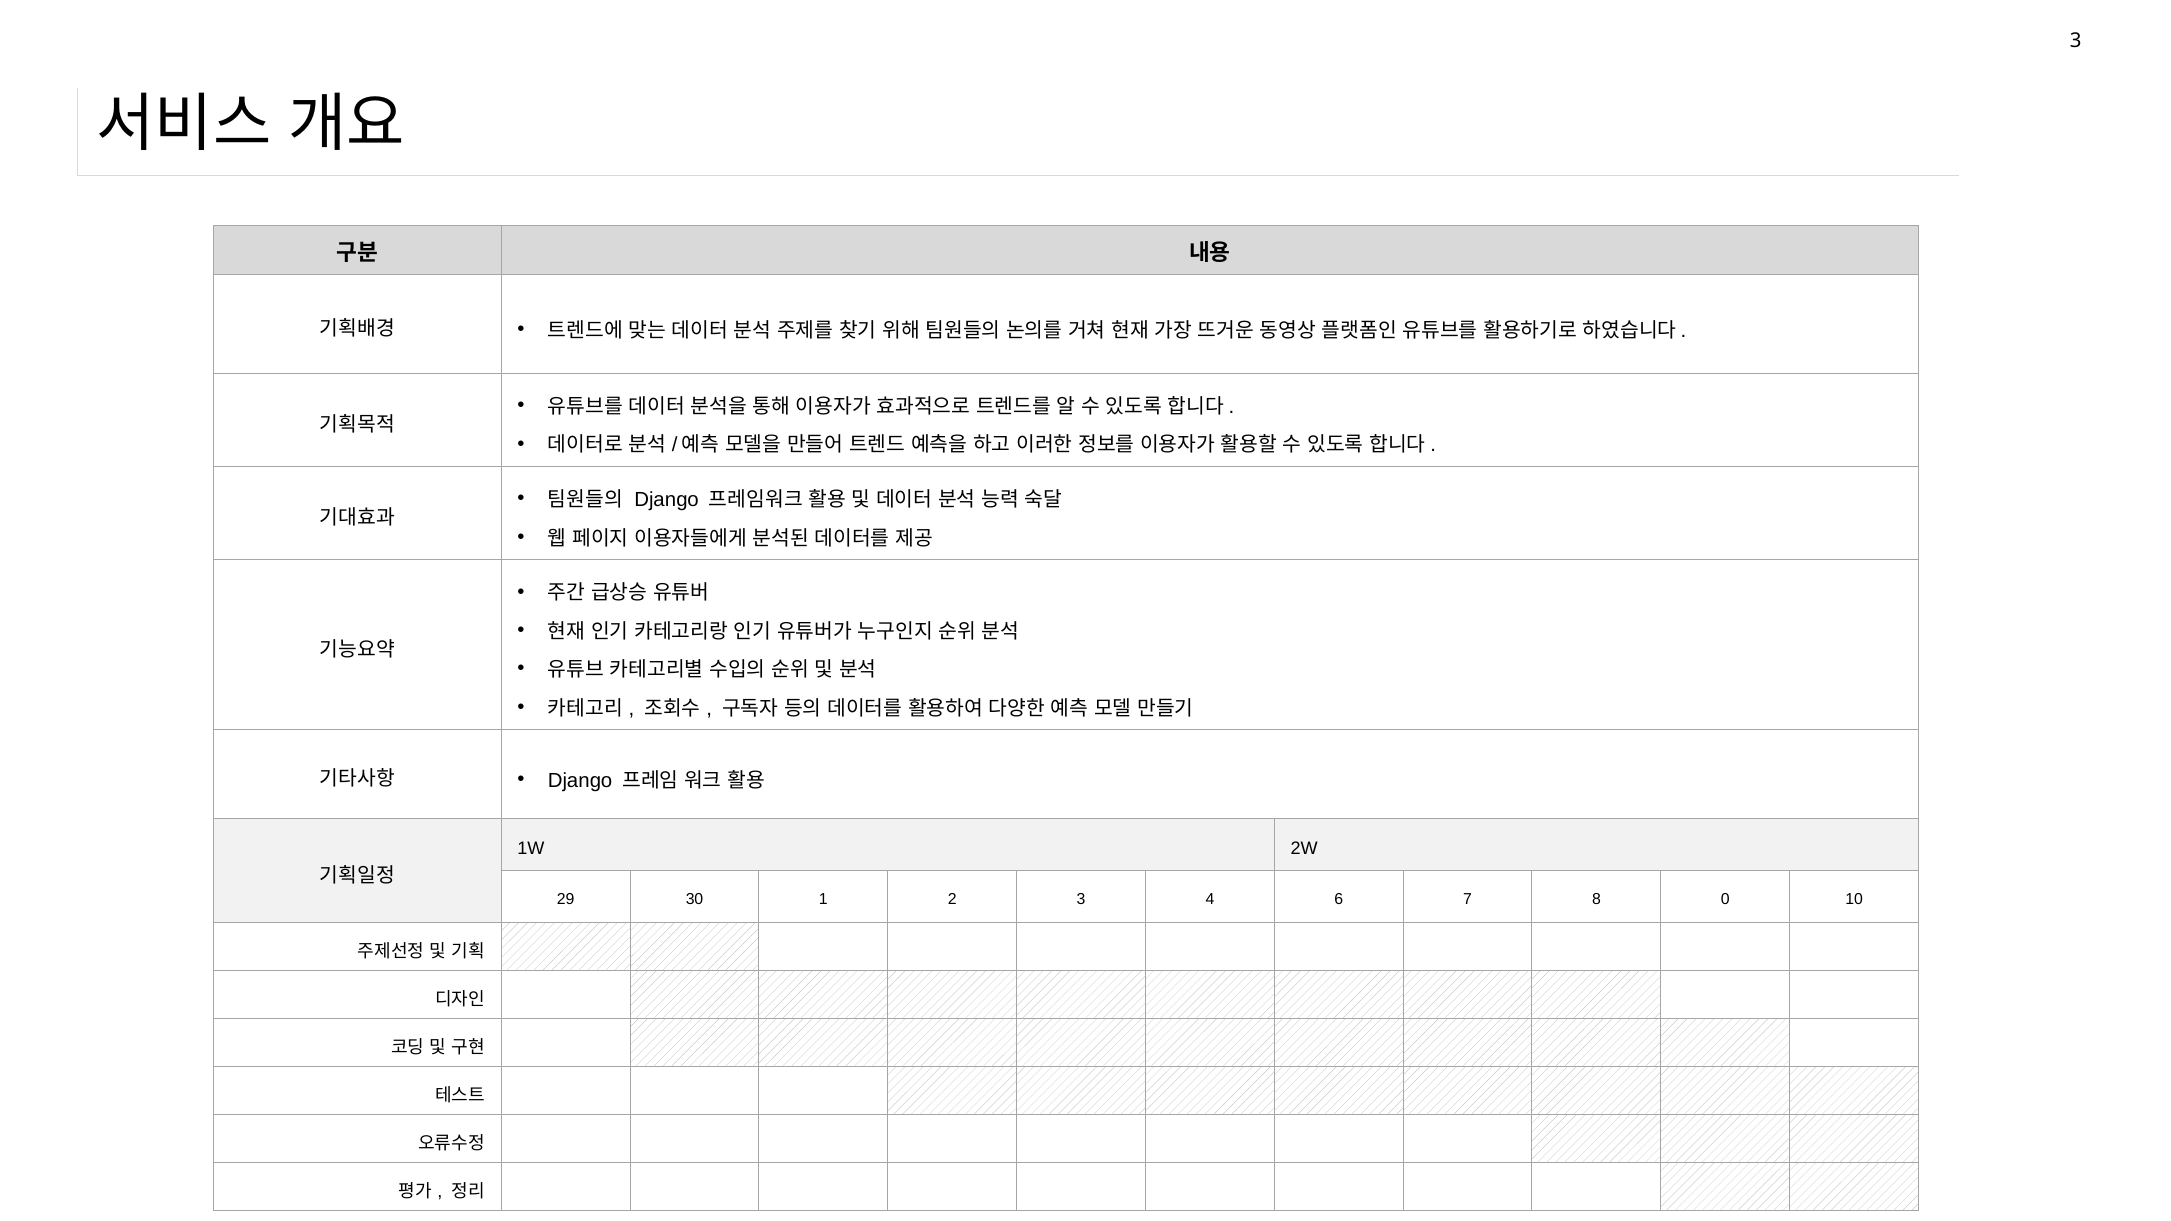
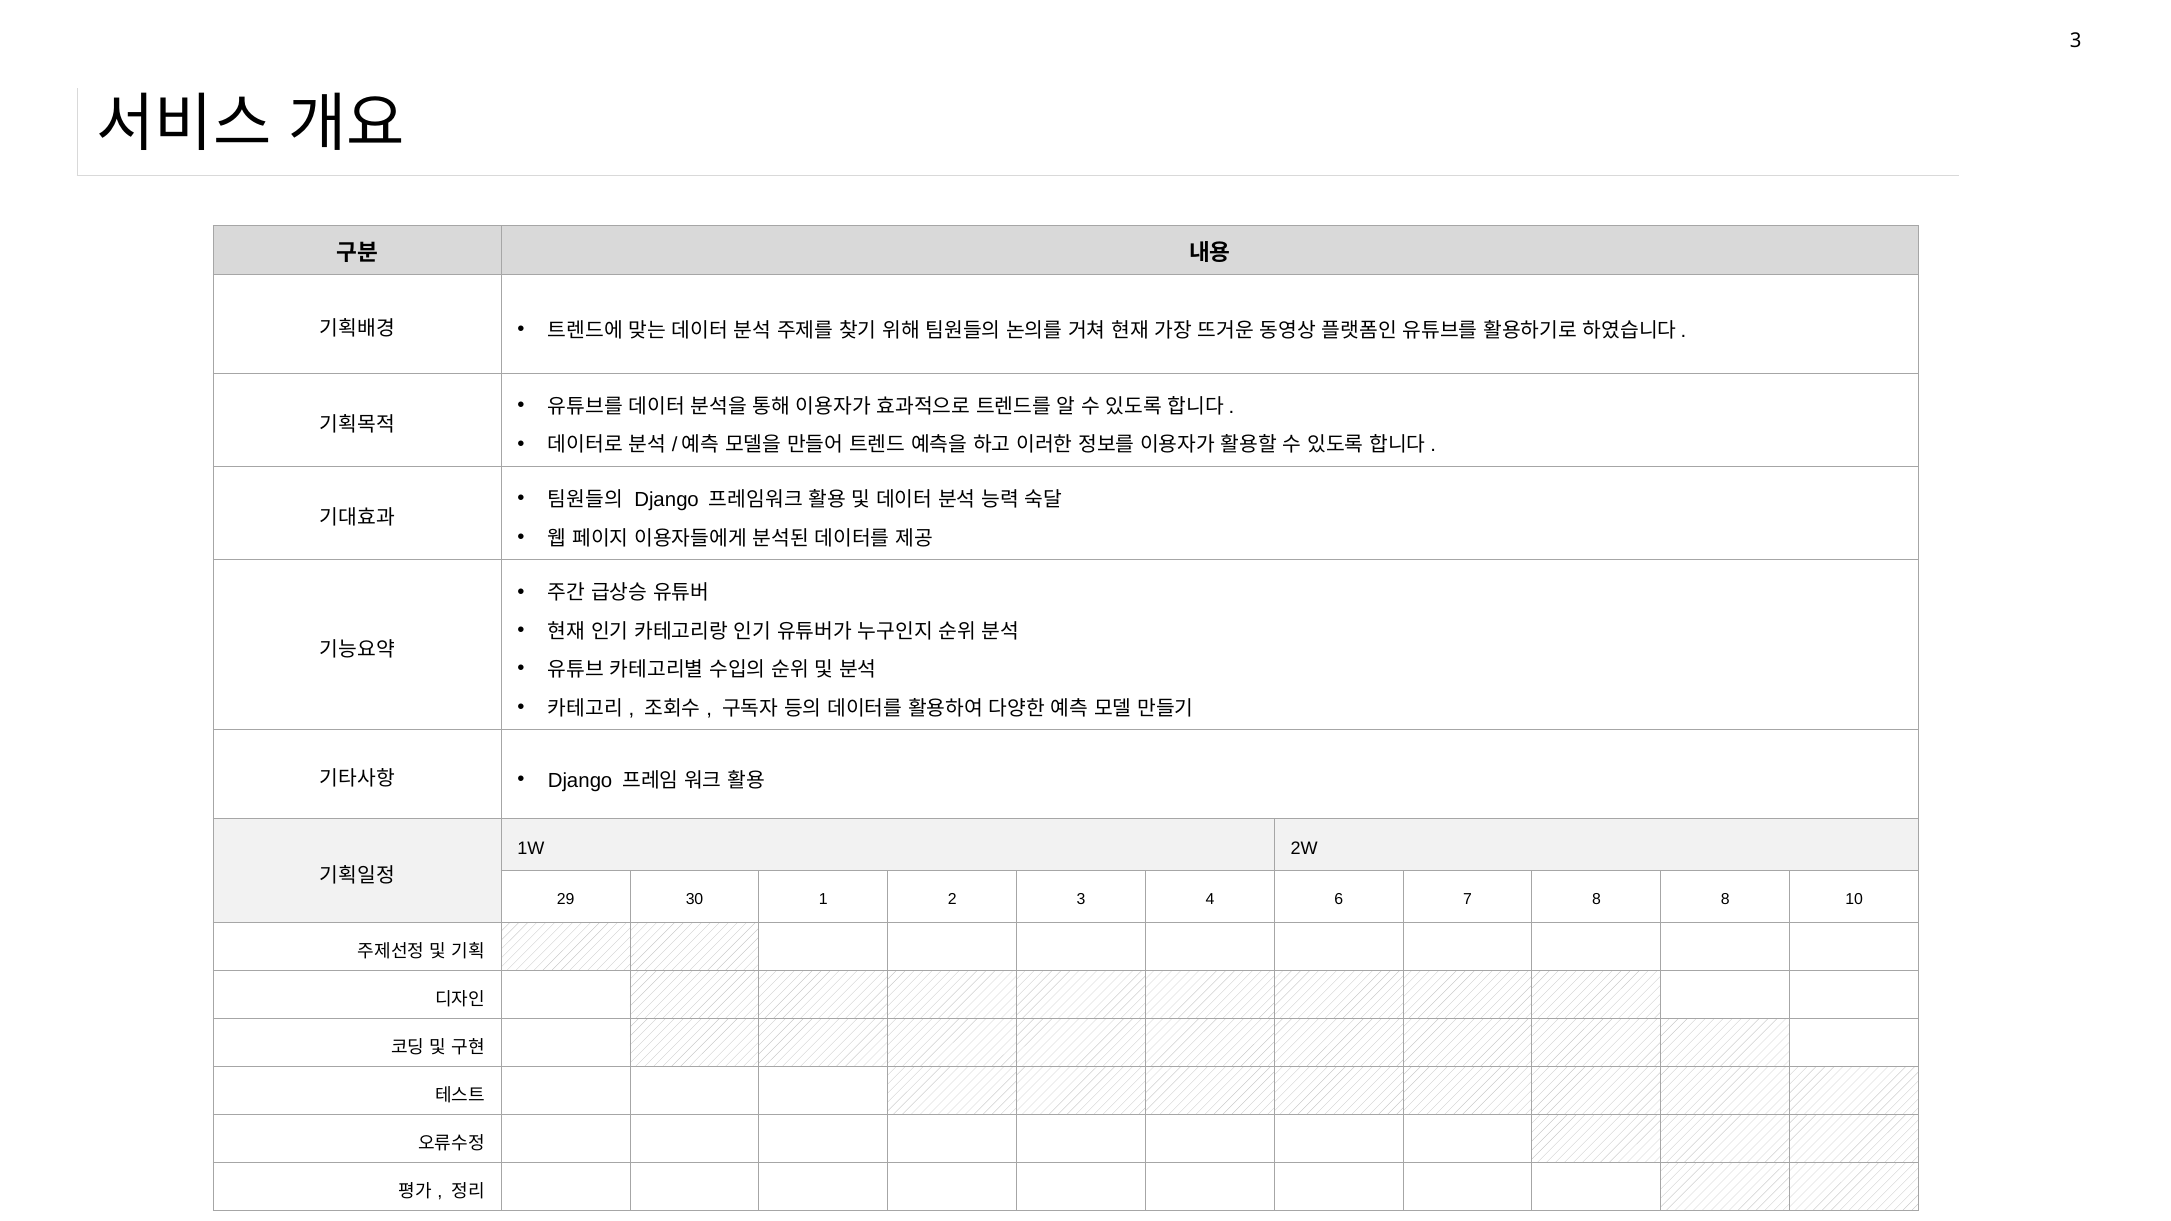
8 0: 0 -> 8 (1725, 900)
